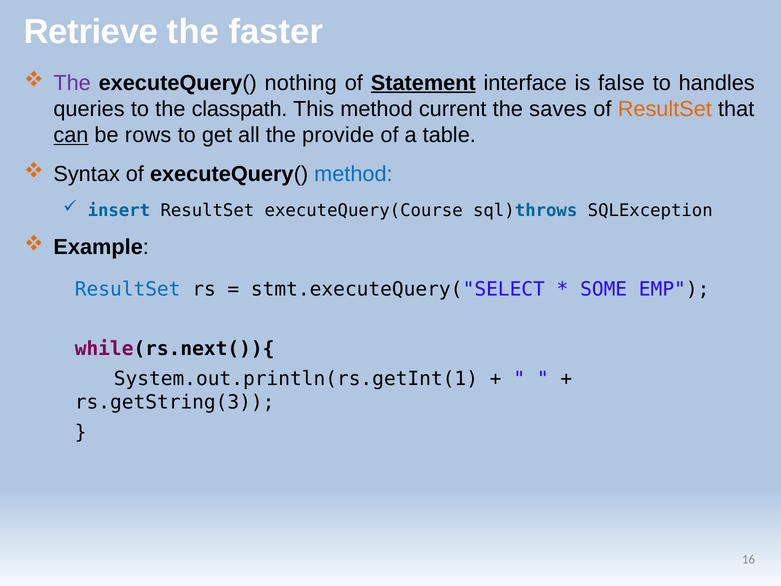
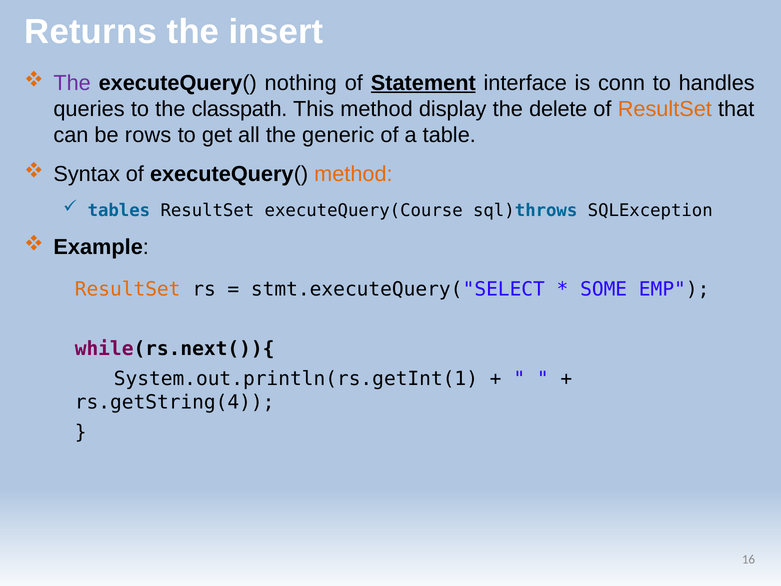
Retrieve: Retrieve -> Returns (91, 32)
faster: faster -> insert (276, 32)
false: false -> conn (622, 83)
current: current -> display (453, 109)
saves: saves -> delete (558, 109)
can underline: present -> none (71, 135)
provide: provide -> generic (338, 135)
method colour: blue -> orange (353, 174)
insert: insert -> tables (119, 210)
ResultSet colour: blue -> orange (128, 289)
rs.getString(3: rs.getString(3 -> rs.getString(4 (175, 402)
